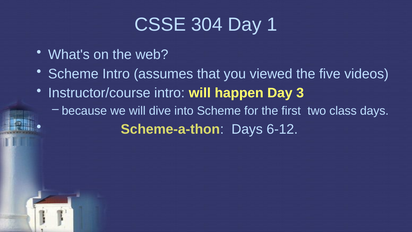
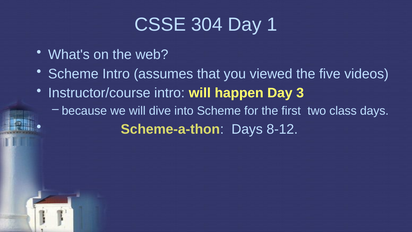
6-12: 6-12 -> 8-12 (282, 129)
